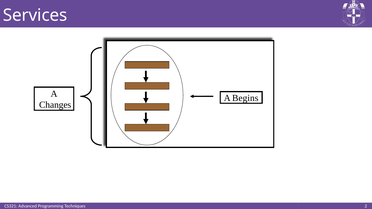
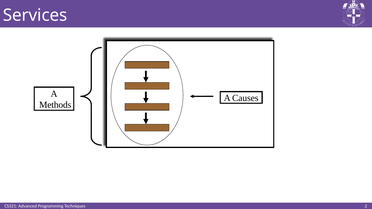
Begins: Begins -> Causes (245, 98)
Changes: Changes -> Methods (55, 105)
